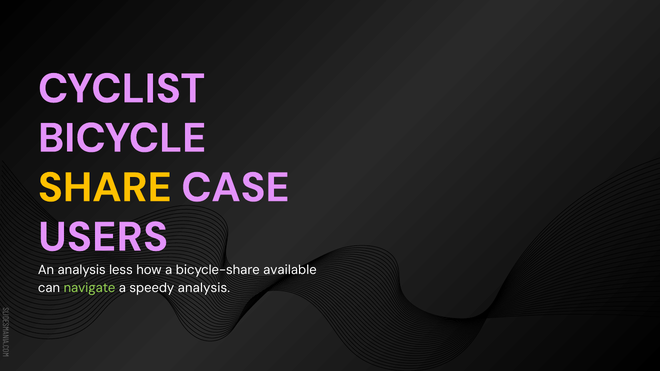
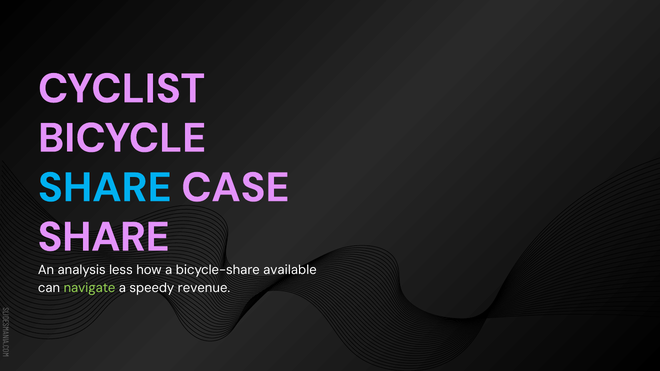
SHARE colour: yellow -> light blue (105, 188)
USERS: USERS -> SHARE (104, 237)
speedy analysis: analysis -> revenue (204, 288)
